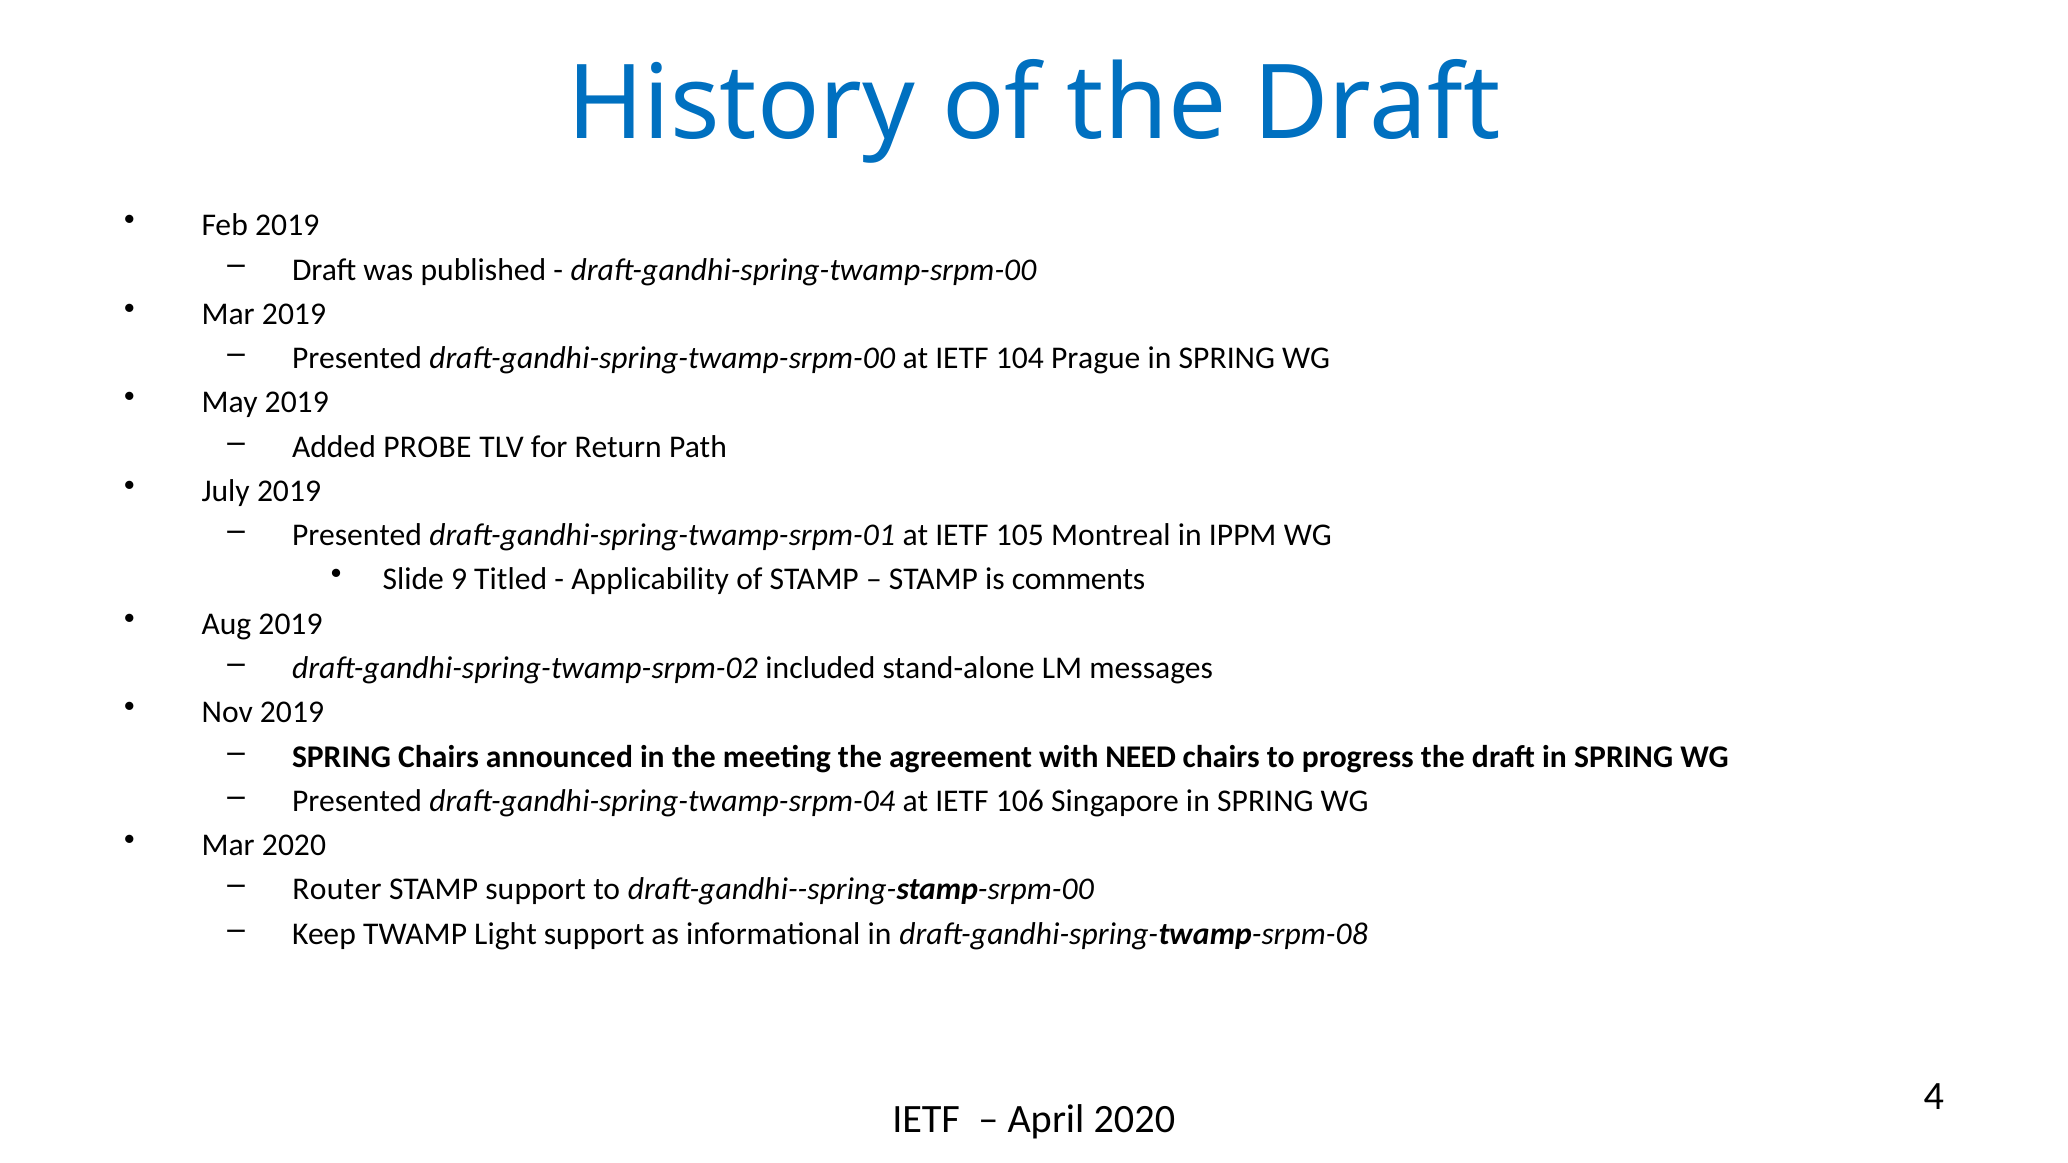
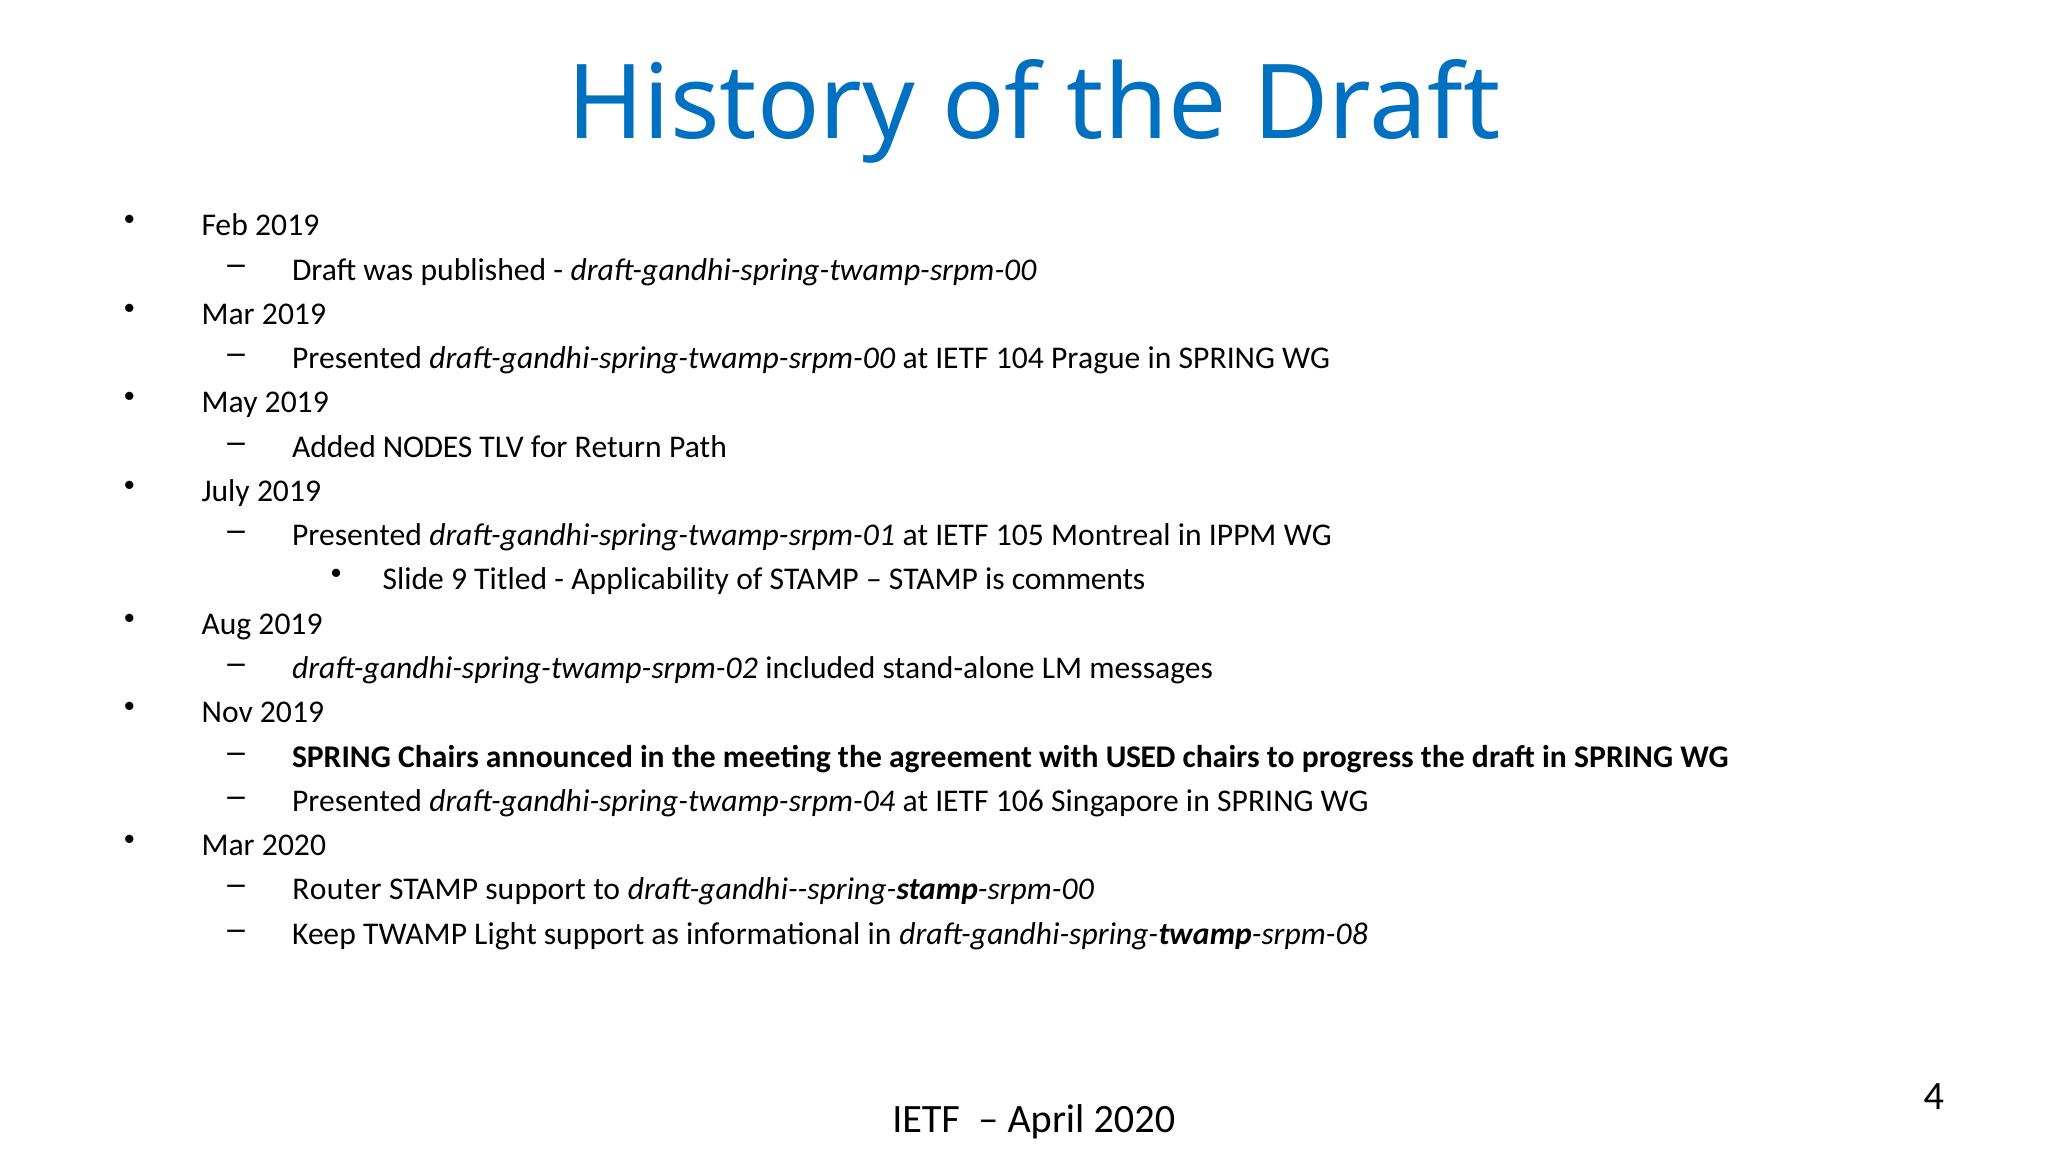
PROBE: PROBE -> NODES (428, 447)
NEED: NEED -> USED (1141, 757)
